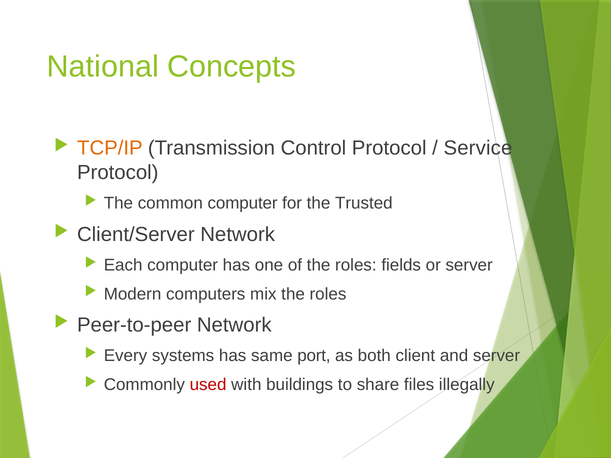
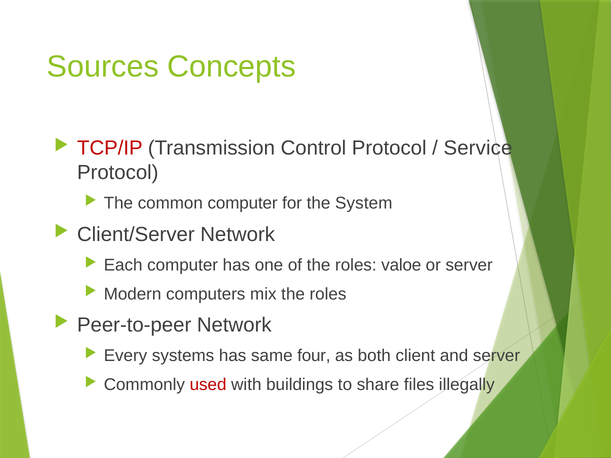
National: National -> Sources (103, 67)
TCP/IP colour: orange -> red (110, 148)
Trusted: Trusted -> System (364, 203)
fields: fields -> valoe (401, 265)
port: port -> four (314, 356)
